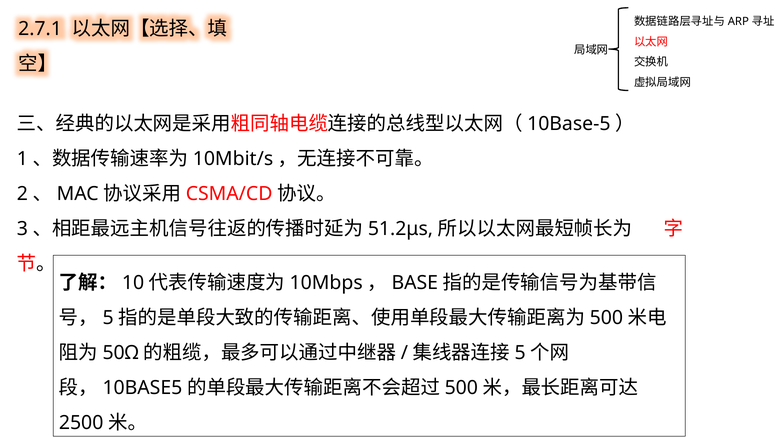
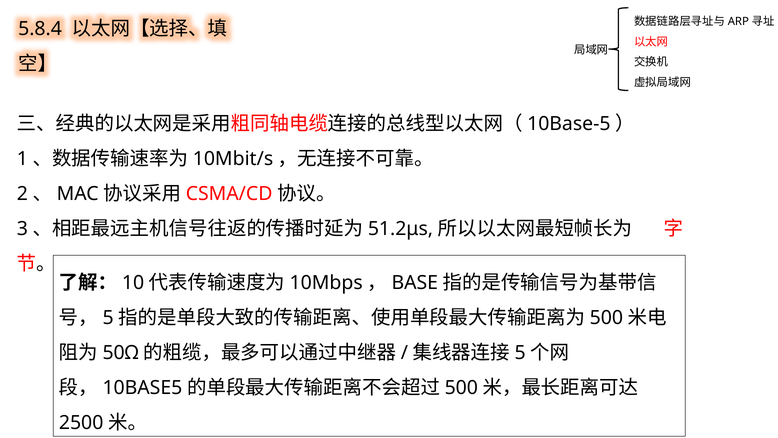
2.7.1: 2.7.1 -> 5.8.4 (40, 29)
